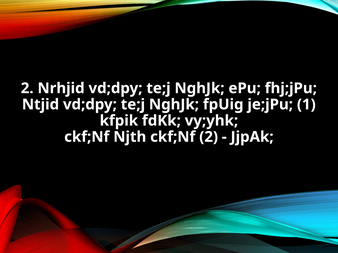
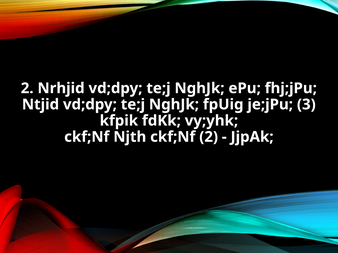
1: 1 -> 3 (306, 105)
